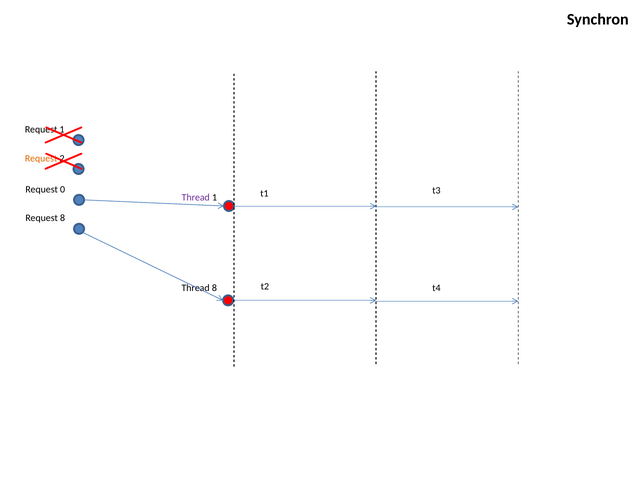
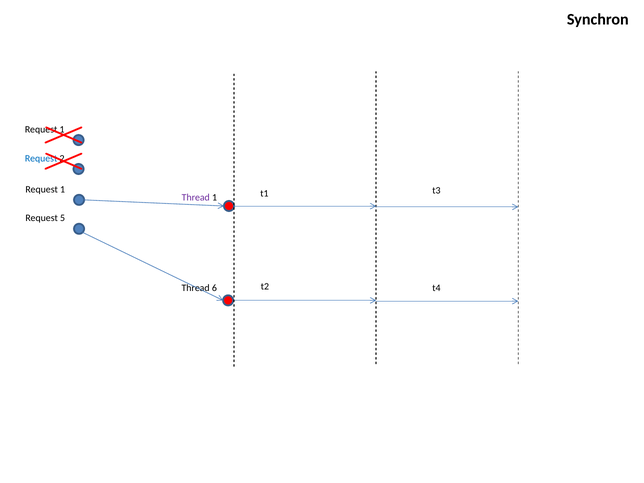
Request colour: orange -> blue (41, 158)
0: 0 -> 1 (63, 189)
Request 8: 8 -> 5 (63, 218)
Thread 8: 8 -> 6 (214, 288)
